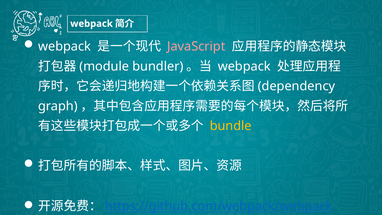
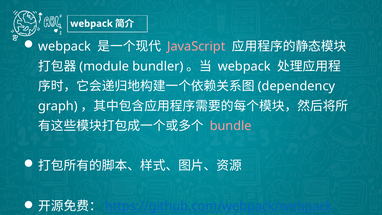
bundle colour: yellow -> pink (231, 126)
